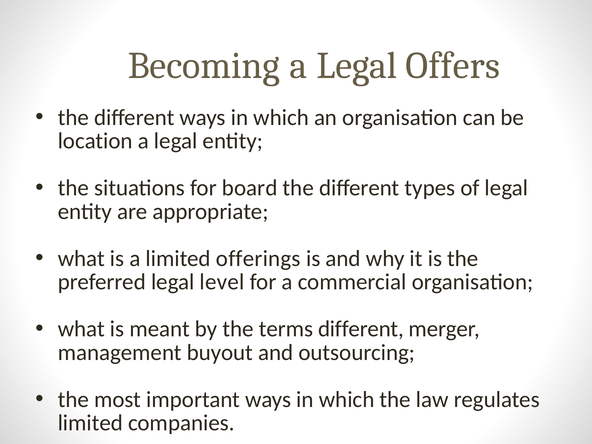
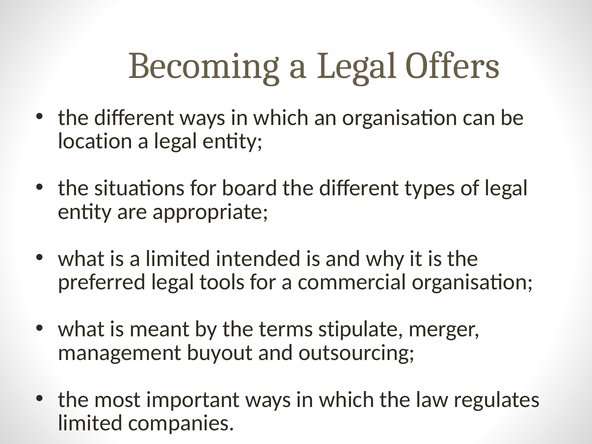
offerings: offerings -> intended (258, 259)
level: level -> tools (222, 282)
terms different: different -> stipulate (361, 329)
